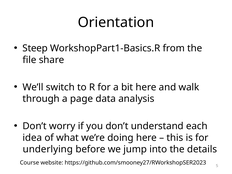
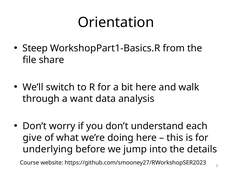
page: page -> want (82, 99)
idea: idea -> give (32, 138)
